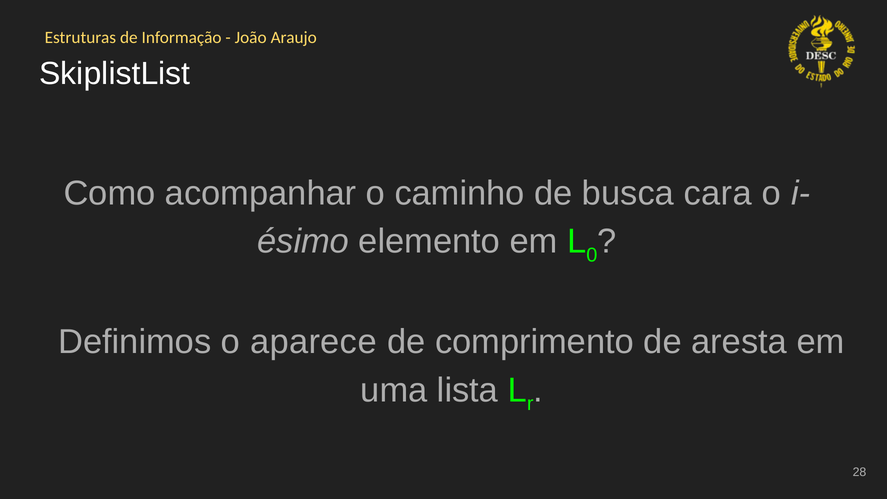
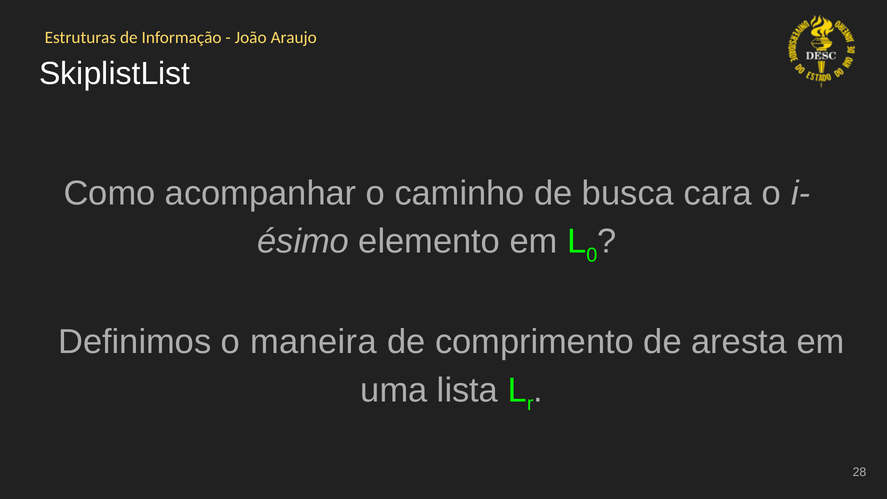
aparece: aparece -> maneira (313, 342)
